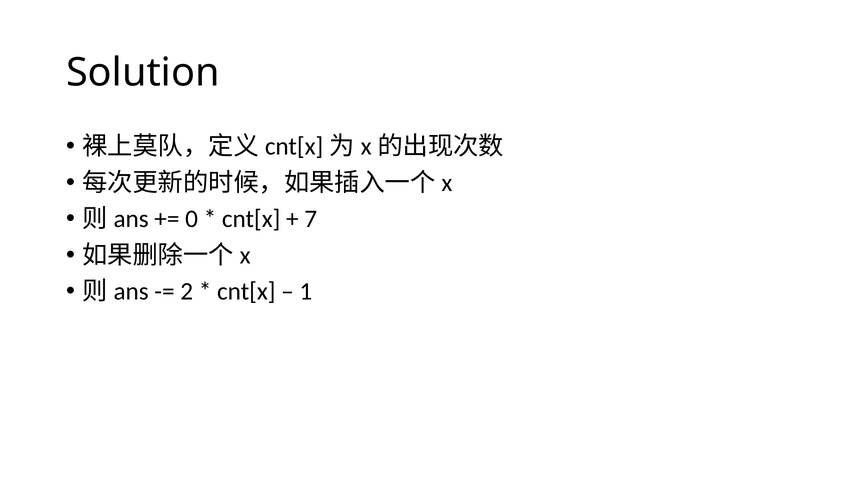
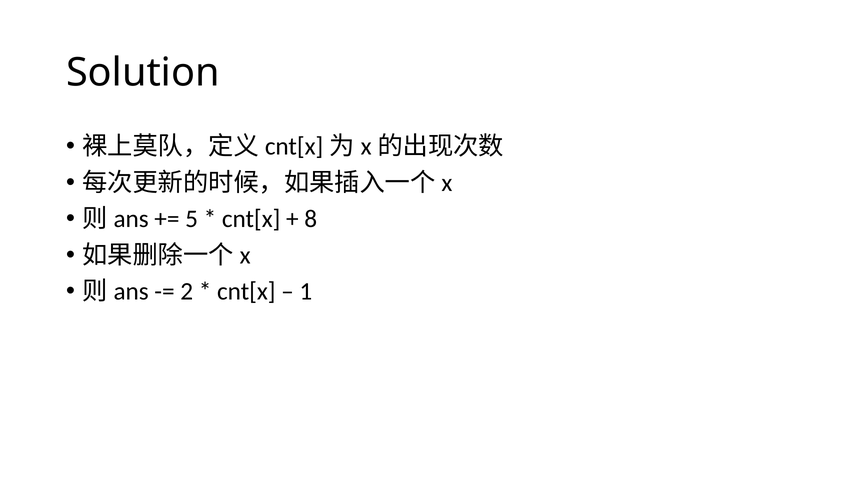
0: 0 -> 5 (192, 219)
7: 7 -> 8 (311, 219)
